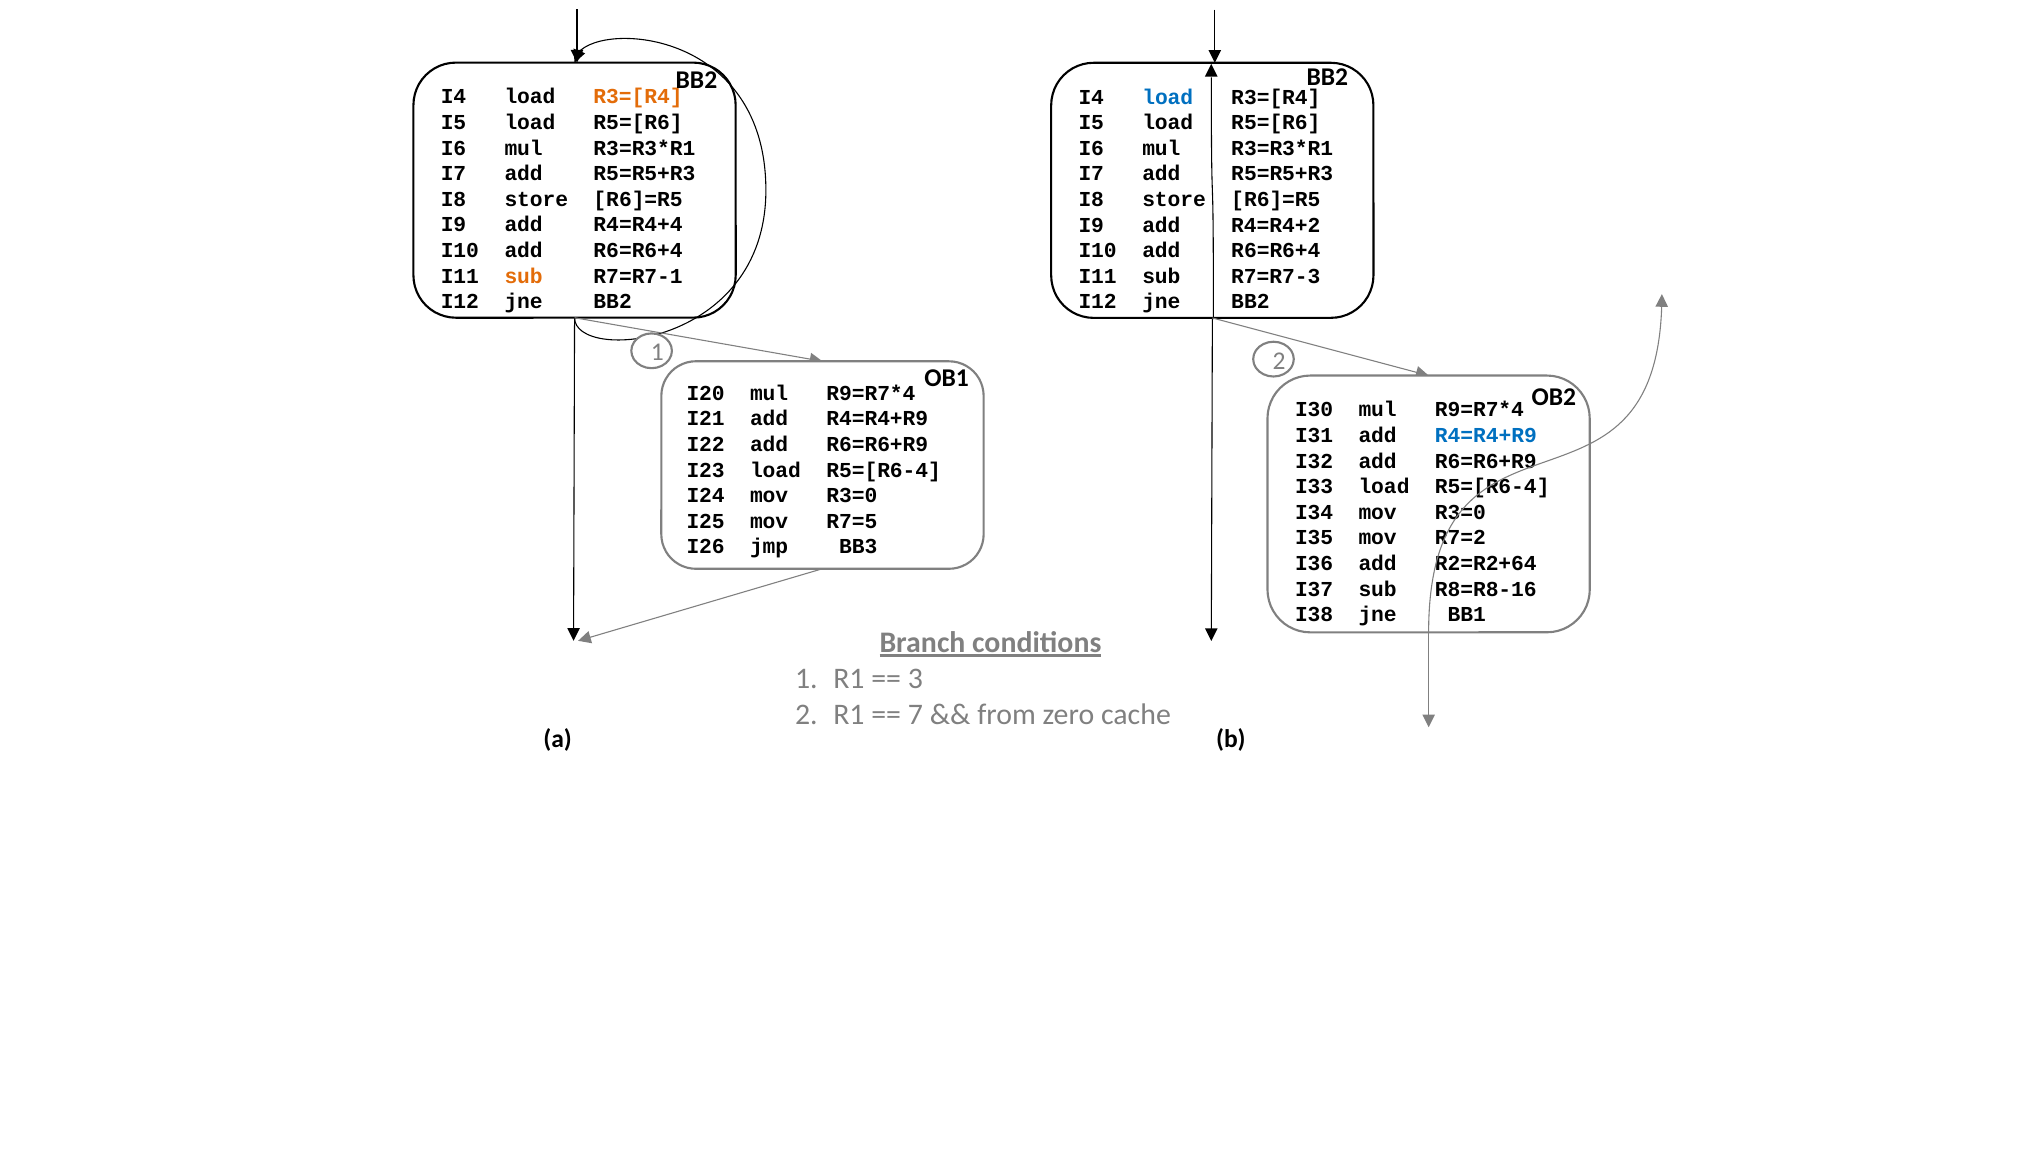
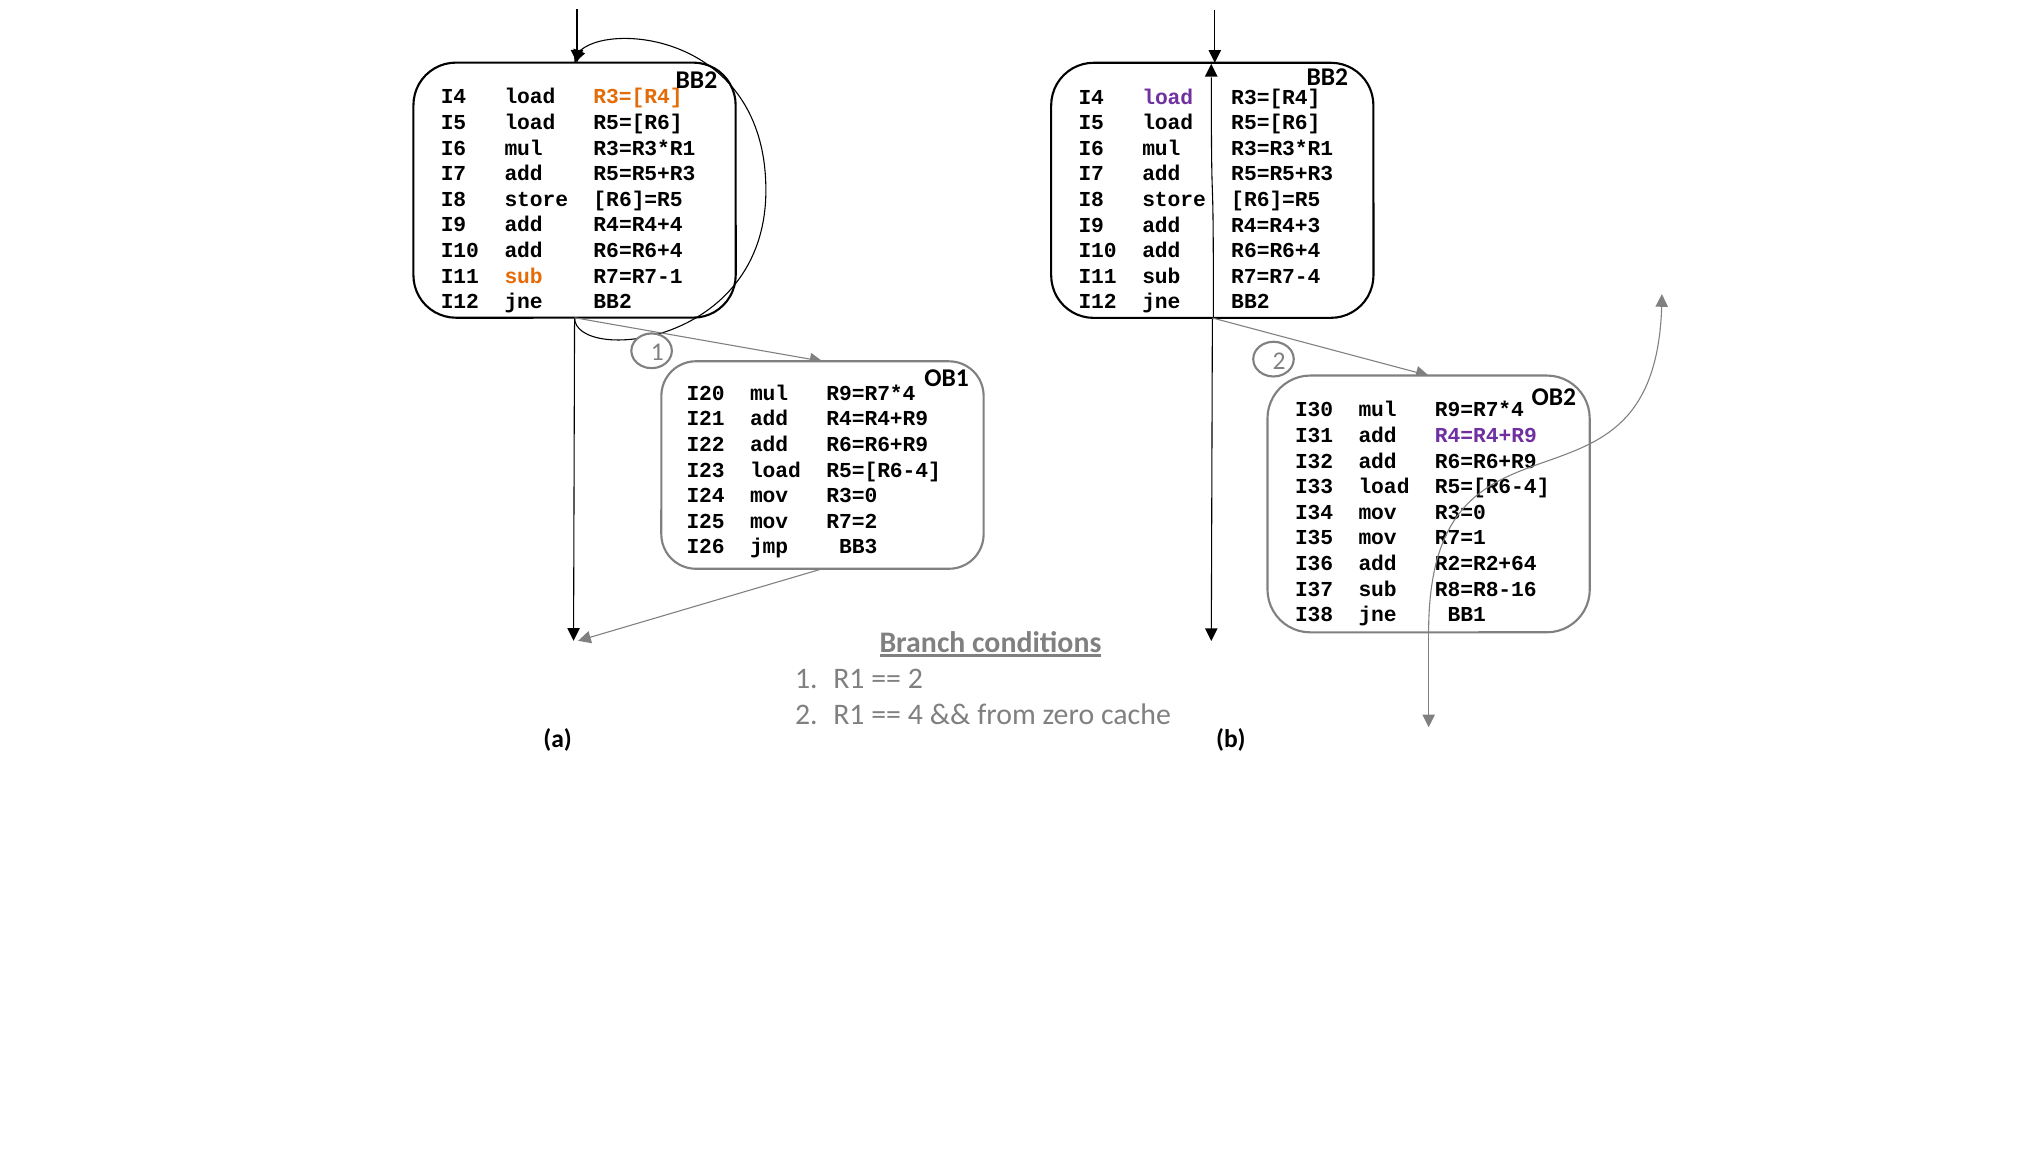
load colour: blue -> purple (1168, 97)
R4=R4+2: R4=R4+2 -> R4=R4+3 (1276, 225)
R7=R7-3: R7=R7-3 -> R7=R7-4 (1276, 276)
R4=R4+R9 colour: blue -> purple (1486, 435)
R7=5: R7=5 -> R7=2 (852, 521)
R7=2: R7=2 -> R7=1 (1460, 538)
3: 3 -> 2 (915, 679)
7: 7 -> 4 (915, 714)
